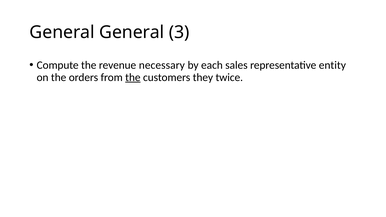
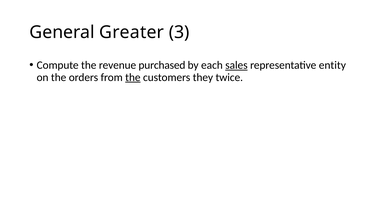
General General: General -> Greater (132, 32)
necessary: necessary -> purchased (162, 65)
sales underline: none -> present (236, 65)
